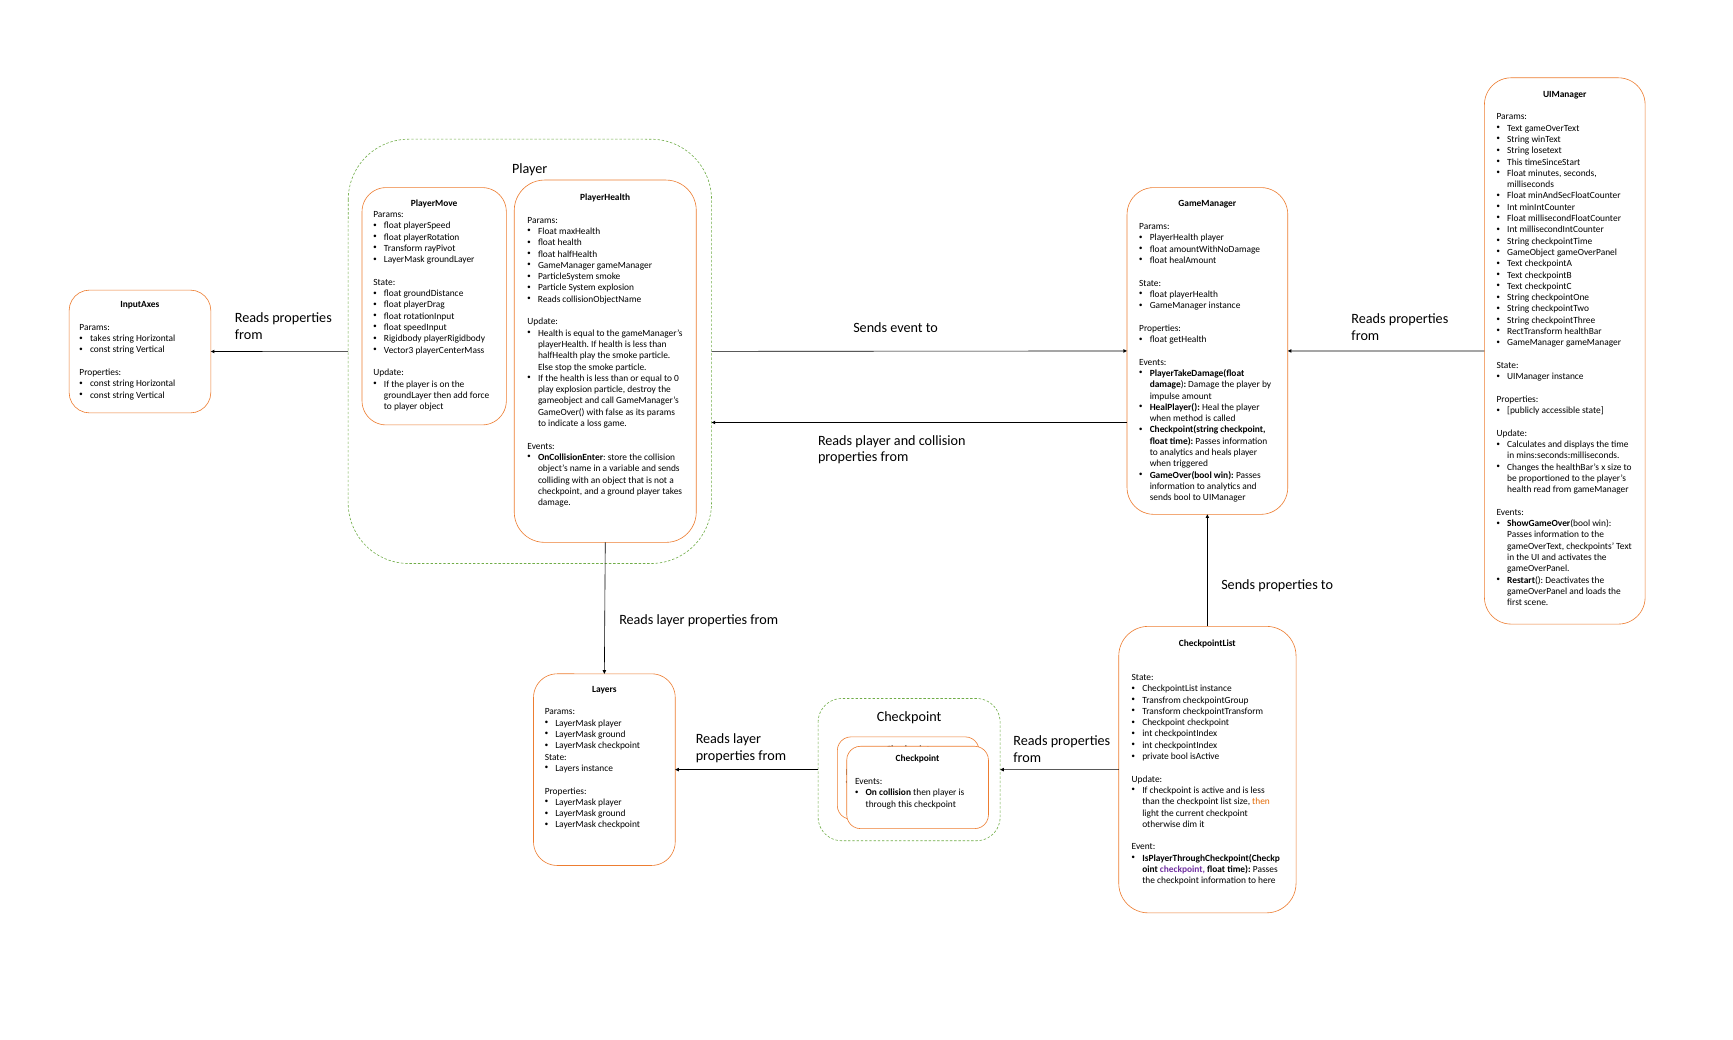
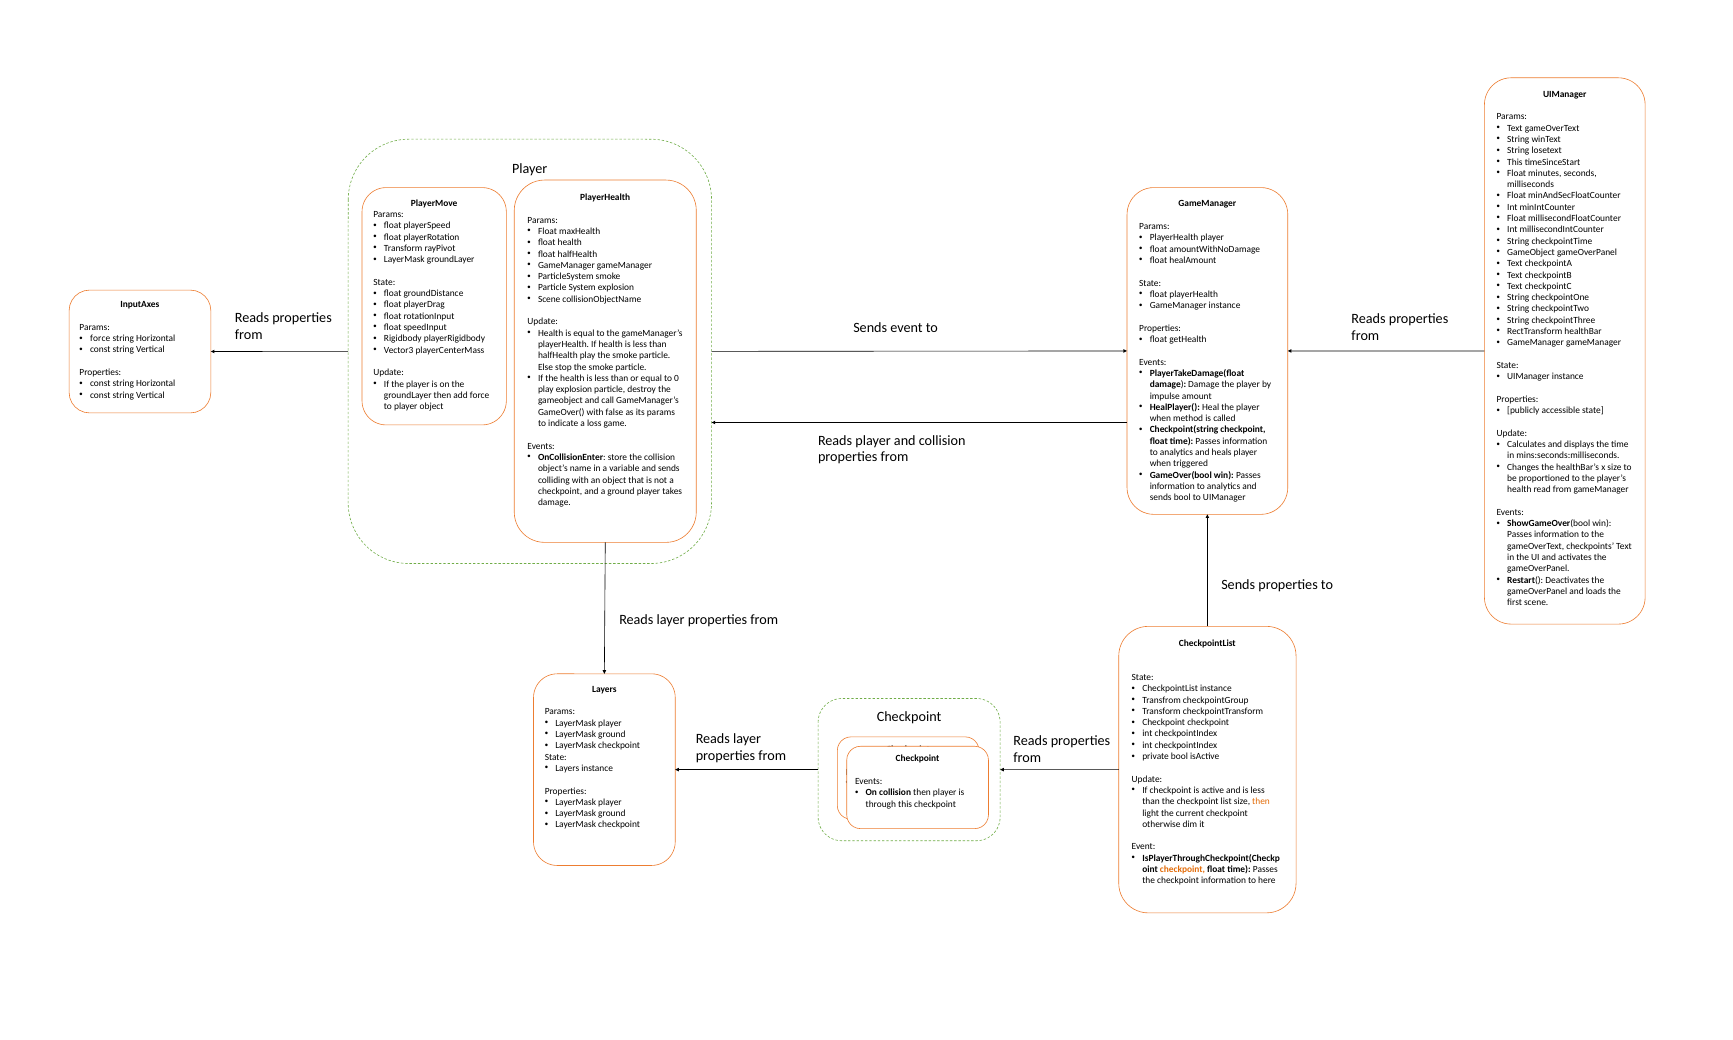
Reads: Reads -> Scene (549, 299)
takes: takes -> force (100, 338)
checkpoint colour: purple -> orange (1183, 869)
